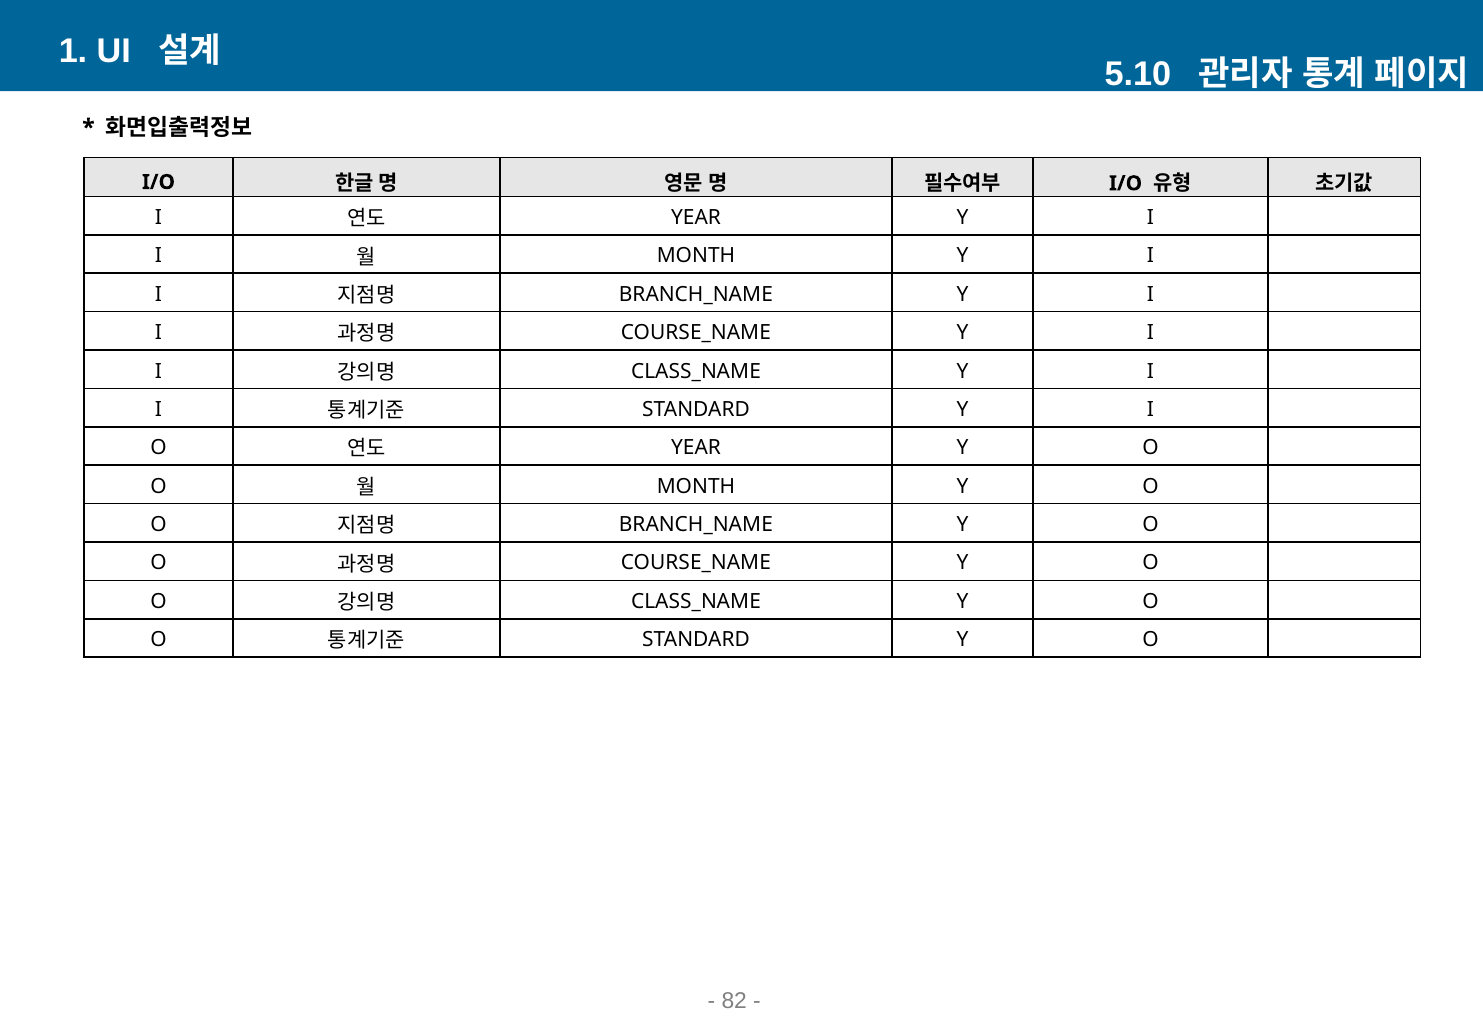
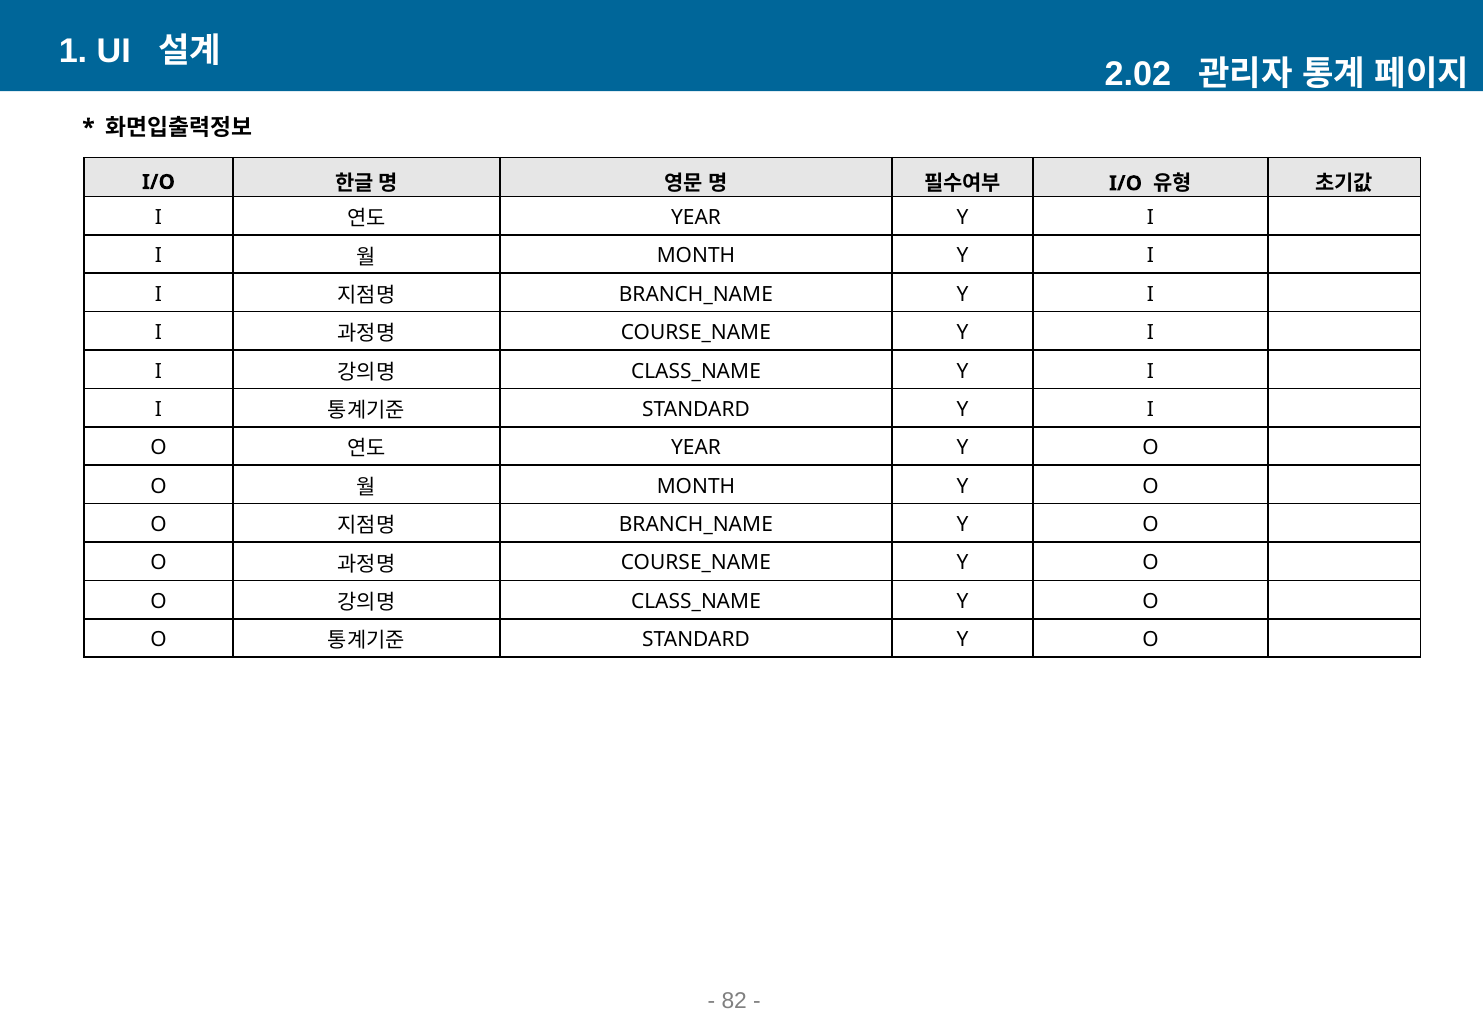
5.10: 5.10 -> 2.02 (1138, 74)
